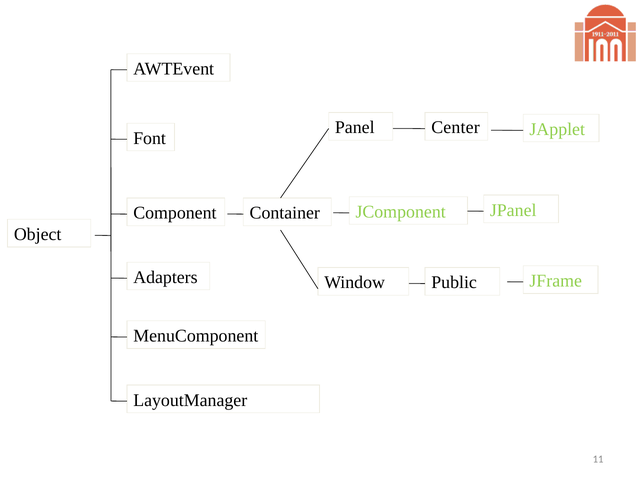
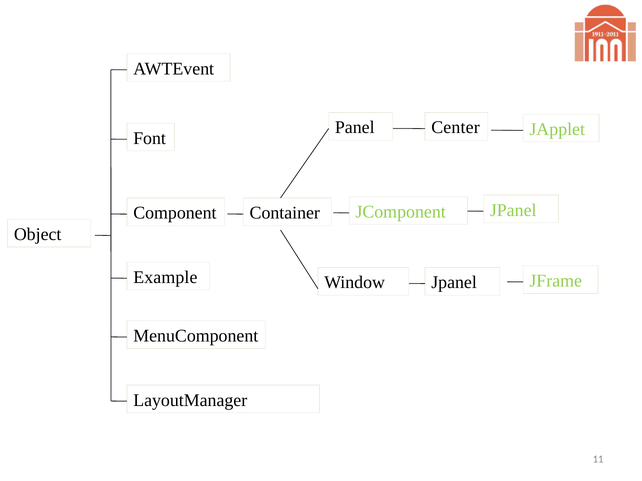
Adapters: Adapters -> Example (165, 277)
Window Public: Public -> Jpanel (454, 283)
